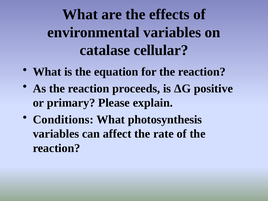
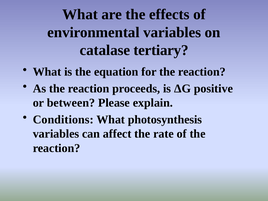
cellular: cellular -> tertiary (161, 50)
primary: primary -> between (71, 103)
